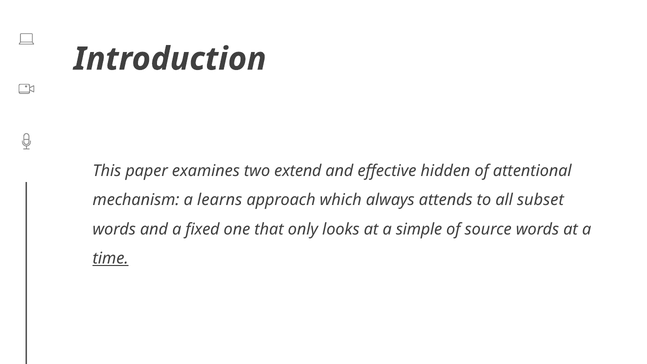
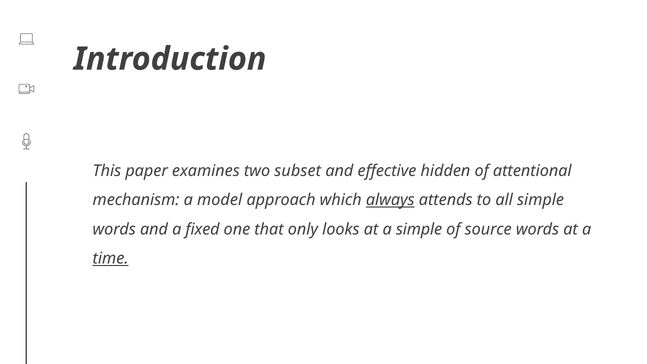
extend: extend -> subset (298, 171)
learns: learns -> model (220, 200)
always underline: none -> present (390, 200)
all subset: subset -> simple (541, 200)
